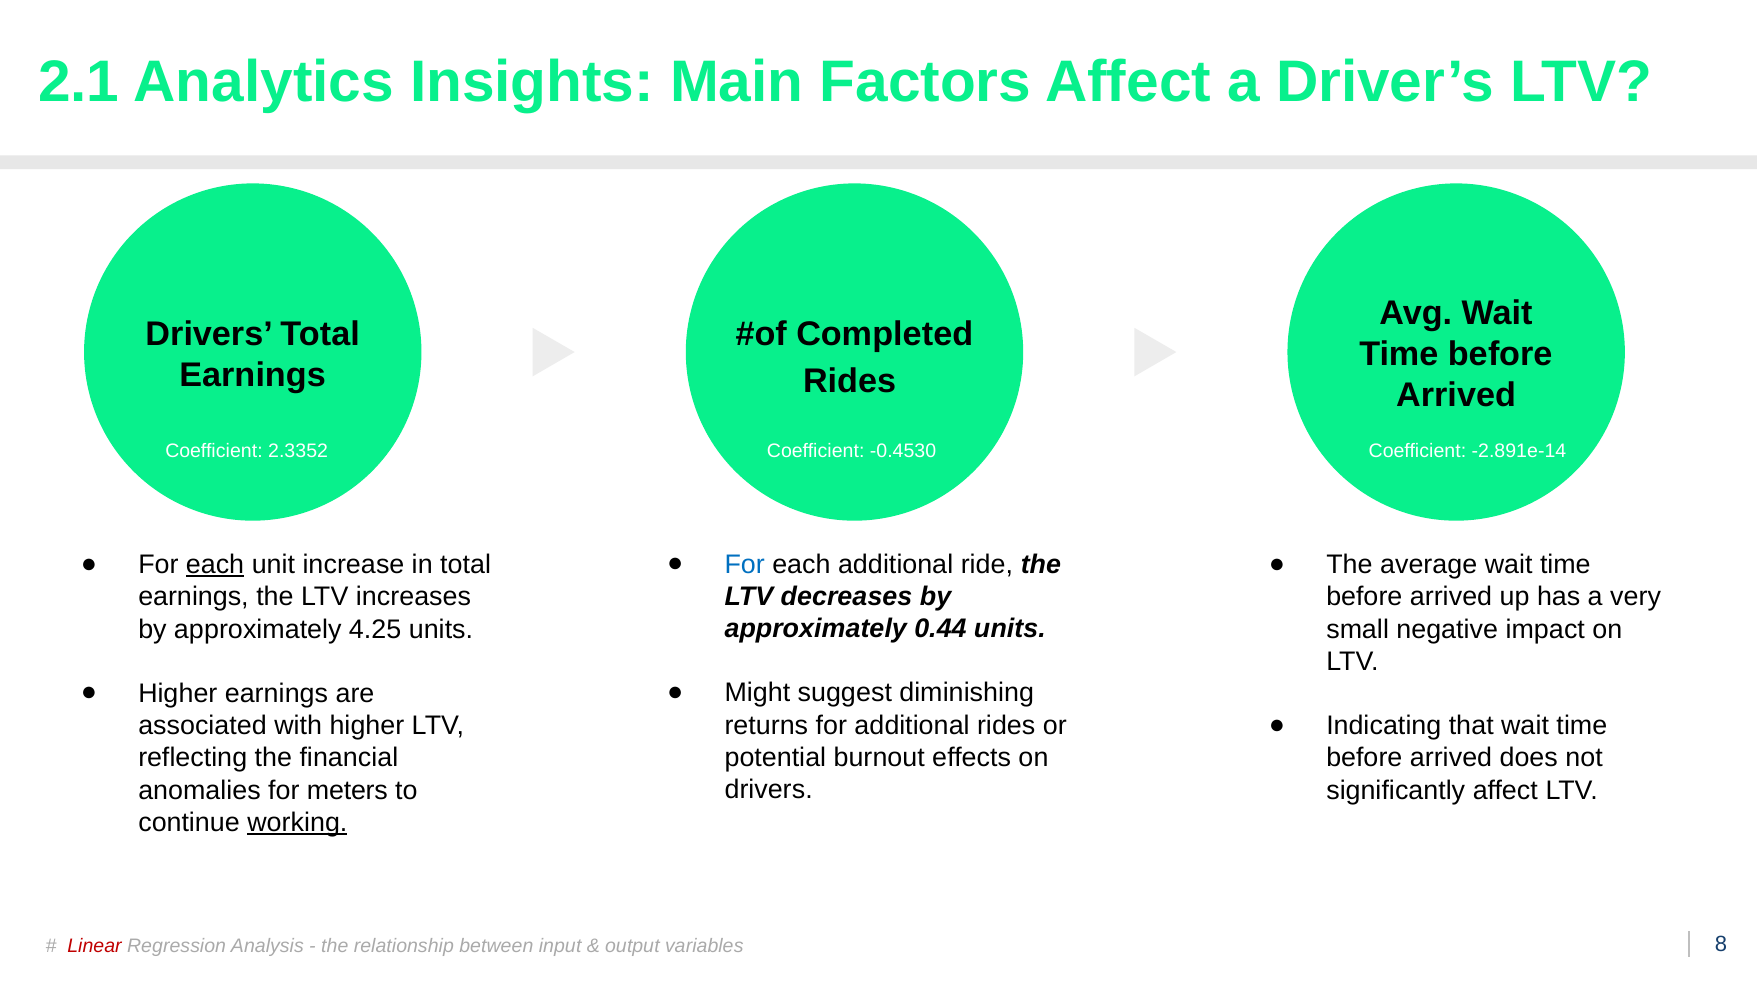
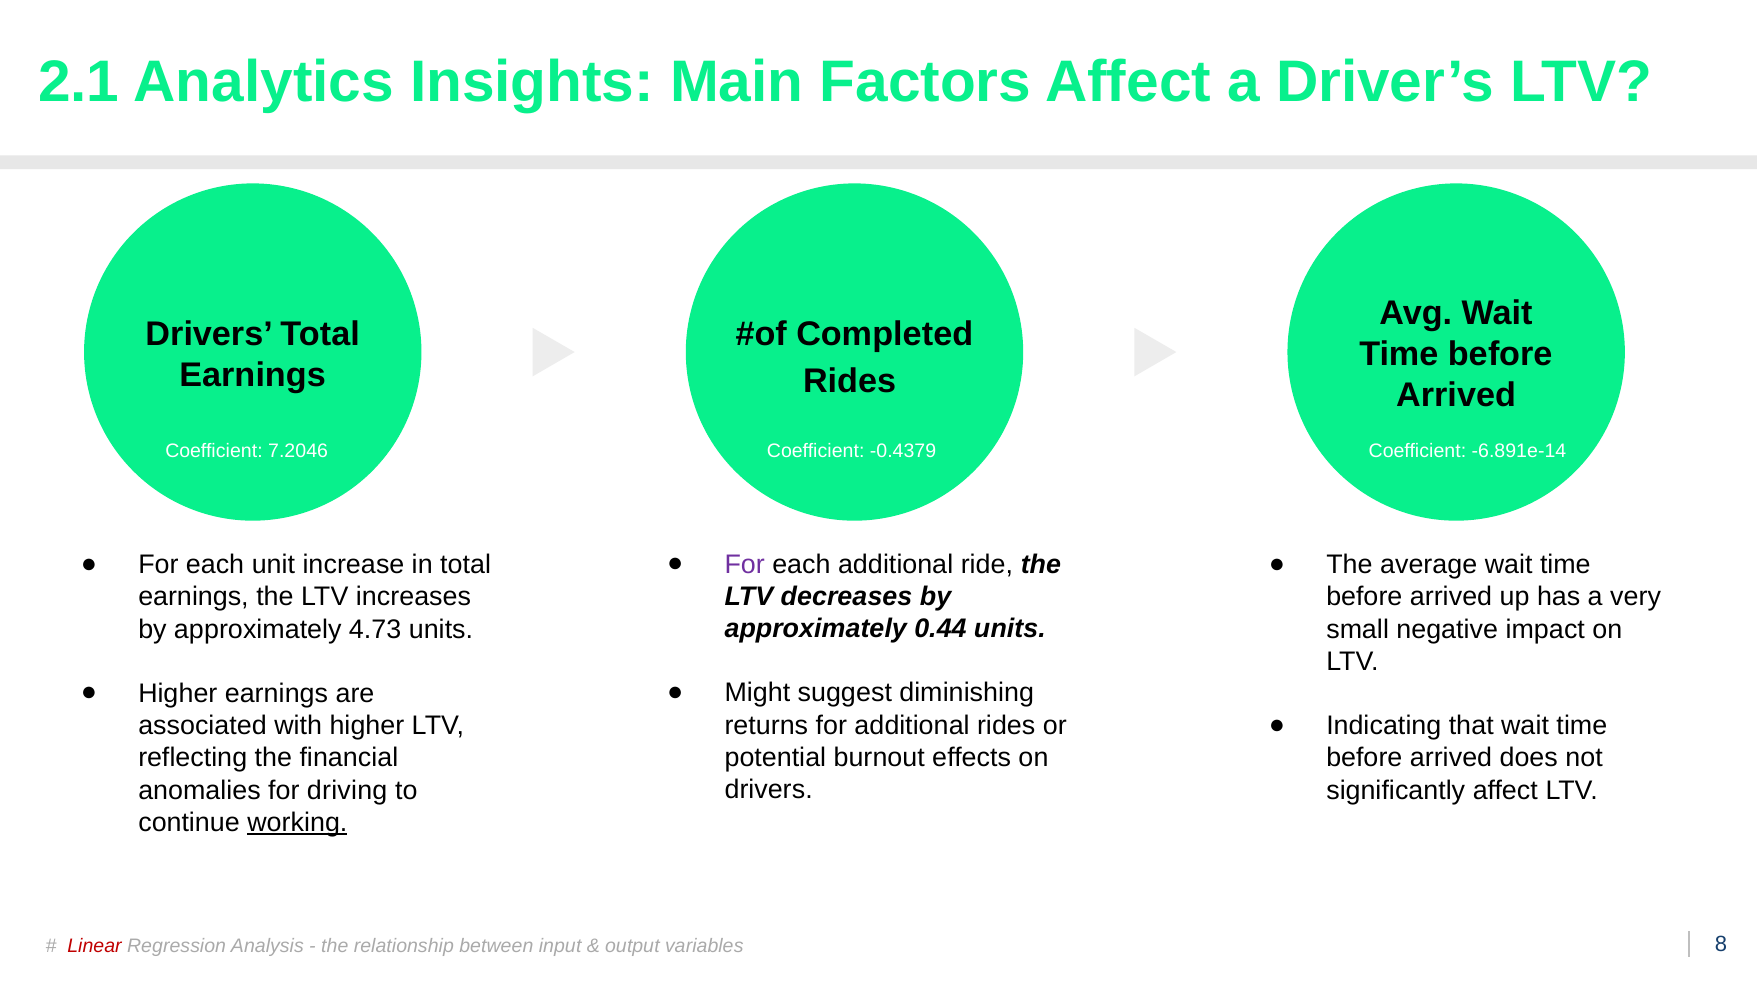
2.3352: 2.3352 -> 7.2046 (298, 451)
-0.4530: -0.4530 -> -0.4379 (903, 451)
-2.891e-14: -2.891e-14 -> -6.891e-14 (1519, 451)
For colour: blue -> purple (745, 564)
each underline: present -> none (215, 565)
4.25: 4.25 -> 4.73 (375, 629)
meters: meters -> driving (347, 791)
